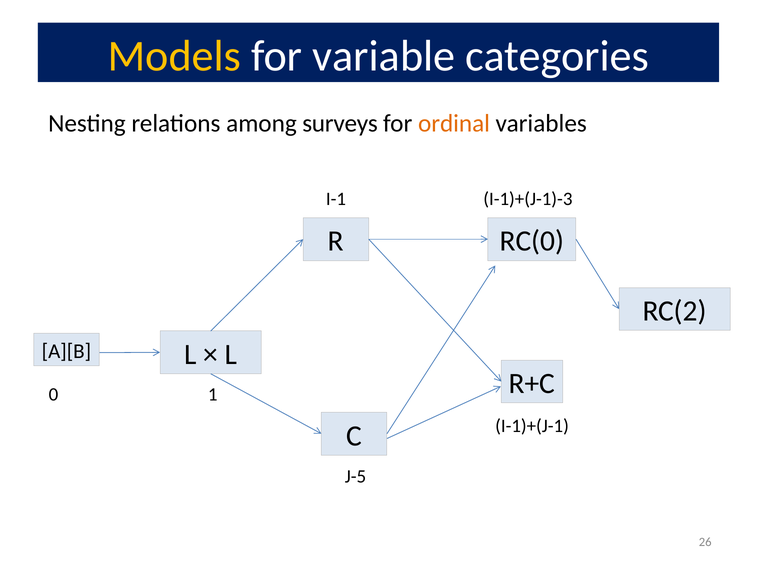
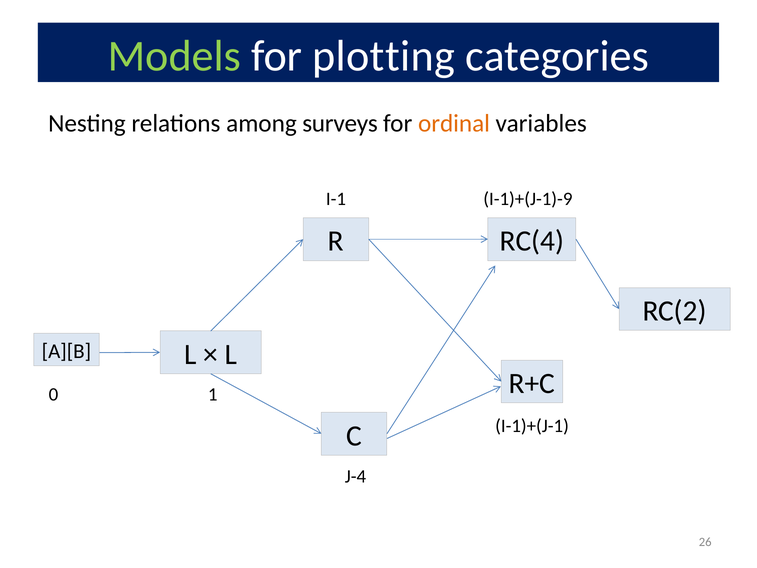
Models colour: yellow -> light green (174, 56)
variable: variable -> plotting (384, 56)
I-1)+(J-1)-3: I-1)+(J-1)-3 -> I-1)+(J-1)-9 (528, 199)
RC(0: RC(0 -> RC(4 (532, 241)
J-5: J-5 -> J-4 (356, 476)
